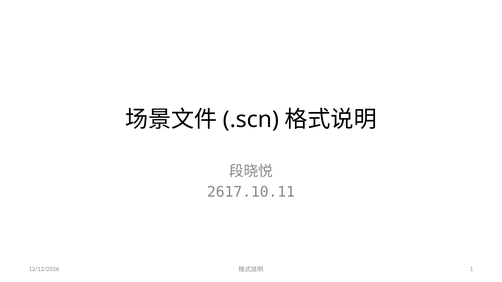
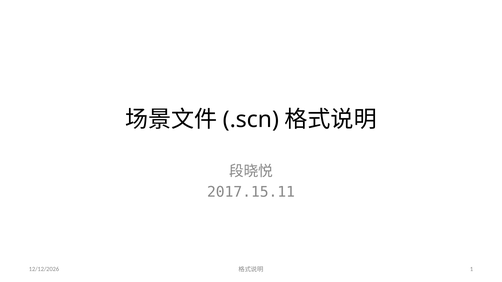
2617.10.11: 2617.10.11 -> 2017.15.11 (251, 192)
